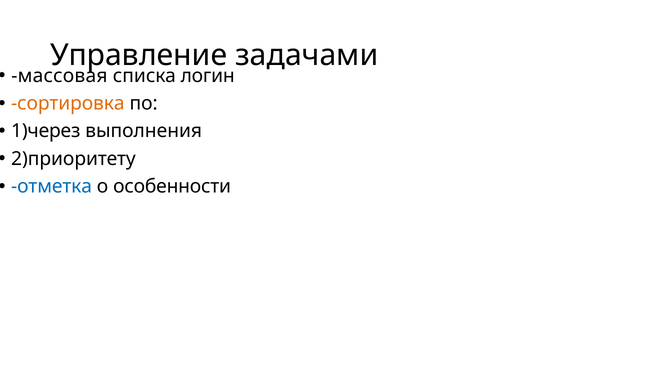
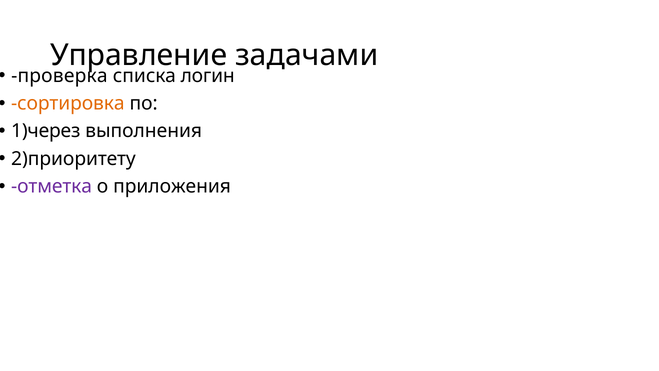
массовая: массовая -> проверка (59, 76)
отметка colour: blue -> purple (52, 186)
особенности: особенности -> приложения (172, 186)
